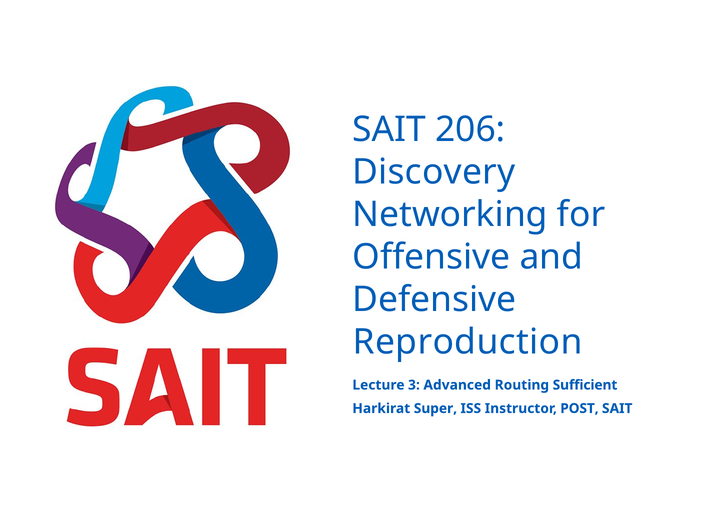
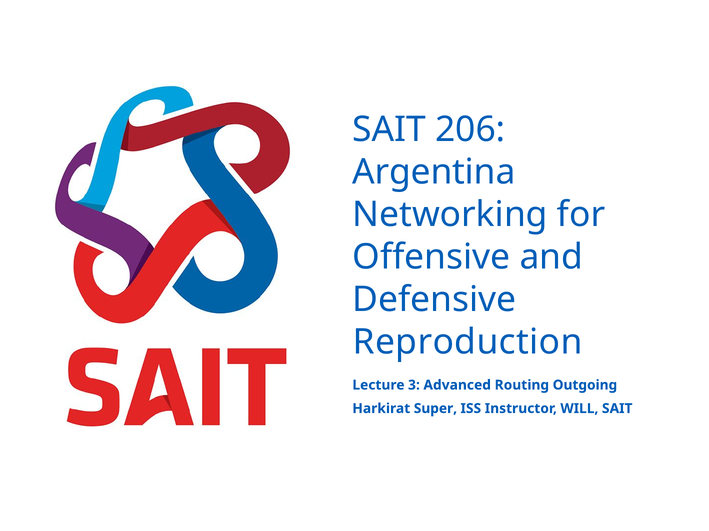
Discovery: Discovery -> Argentina (434, 172)
Sufficient: Sufficient -> Outgoing (585, 386)
POST: POST -> WILL (579, 409)
